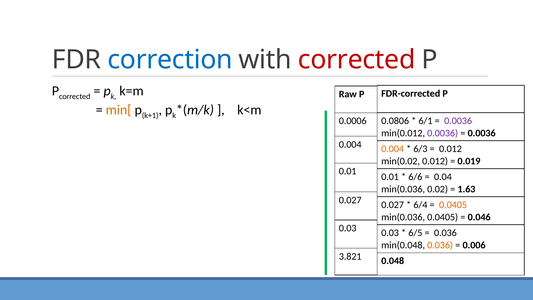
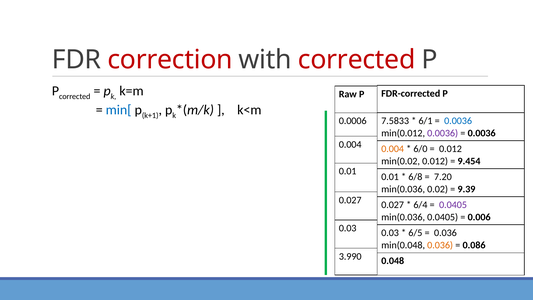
correction colour: blue -> red (170, 60)
min[ colour: orange -> blue (119, 110)
0.0806: 0.0806 -> 7.5833 (395, 121)
0.0036 colour: purple -> blue (458, 121)
6/3: 6/3 -> 6/0 (420, 149)
0.019: 0.019 -> 9.454 (469, 161)
6/6: 6/6 -> 6/8 (415, 177)
0.04: 0.04 -> 7.20 (443, 177)
1.63: 1.63 -> 9.39 (466, 189)
0.0405 colour: orange -> purple (453, 205)
0.046: 0.046 -> 0.006 (479, 217)
0.006: 0.006 -> 0.086 (474, 245)
3.821: 3.821 -> 3.990 (350, 256)
